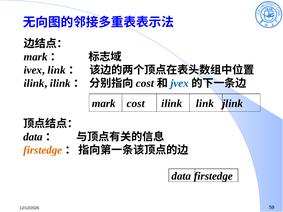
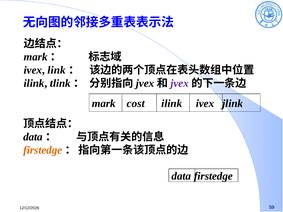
ilink ilink: ilink -> tlink (60, 83)
cost: cost -> jvex (145, 83)
jvex colour: blue -> purple (180, 83)
ilink link: link -> ivex (205, 104)
